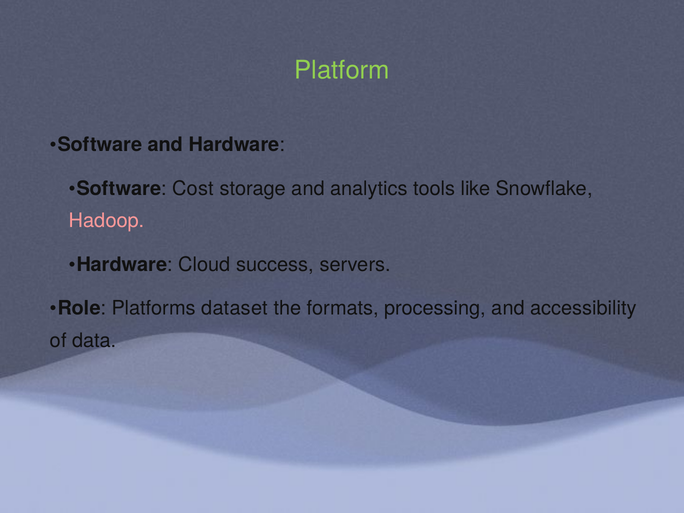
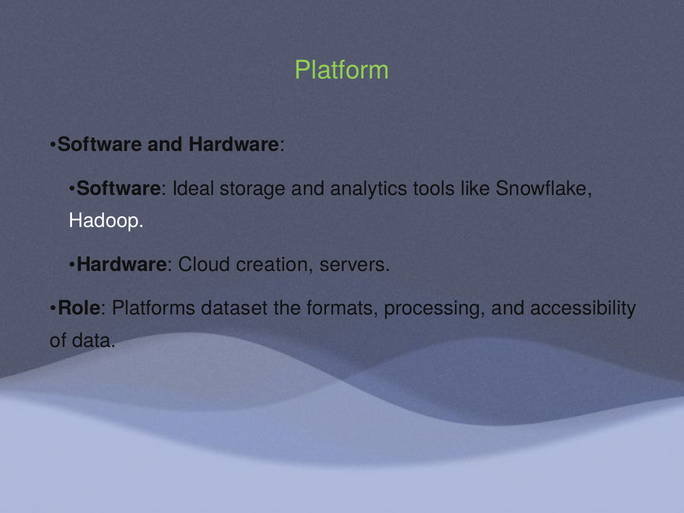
Cost: Cost -> Ideal (193, 189)
Hadoop colour: pink -> white (107, 221)
success: success -> creation (275, 265)
